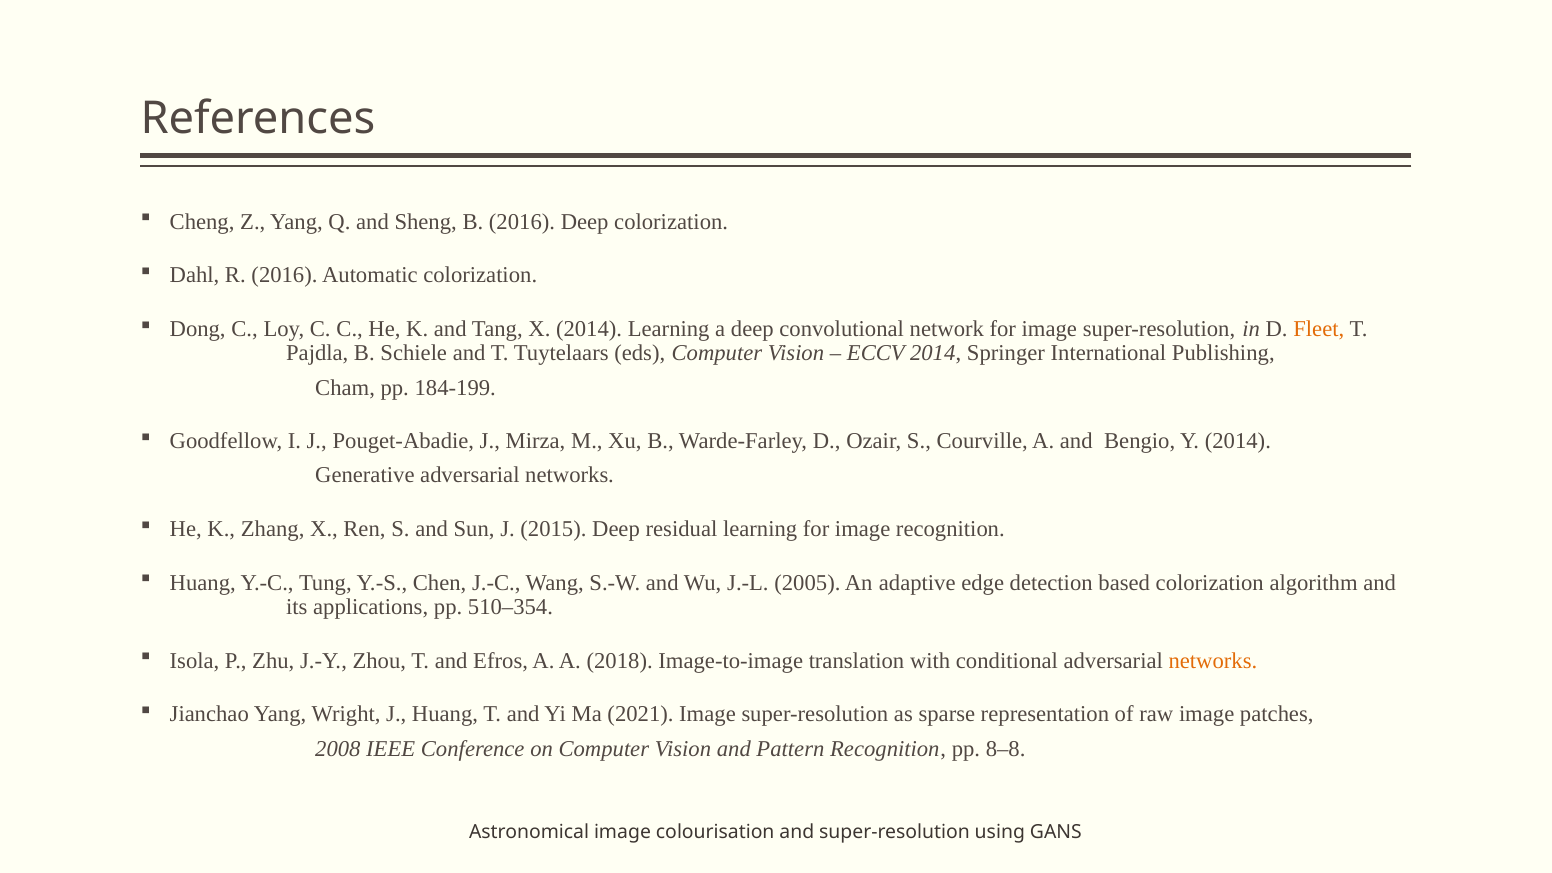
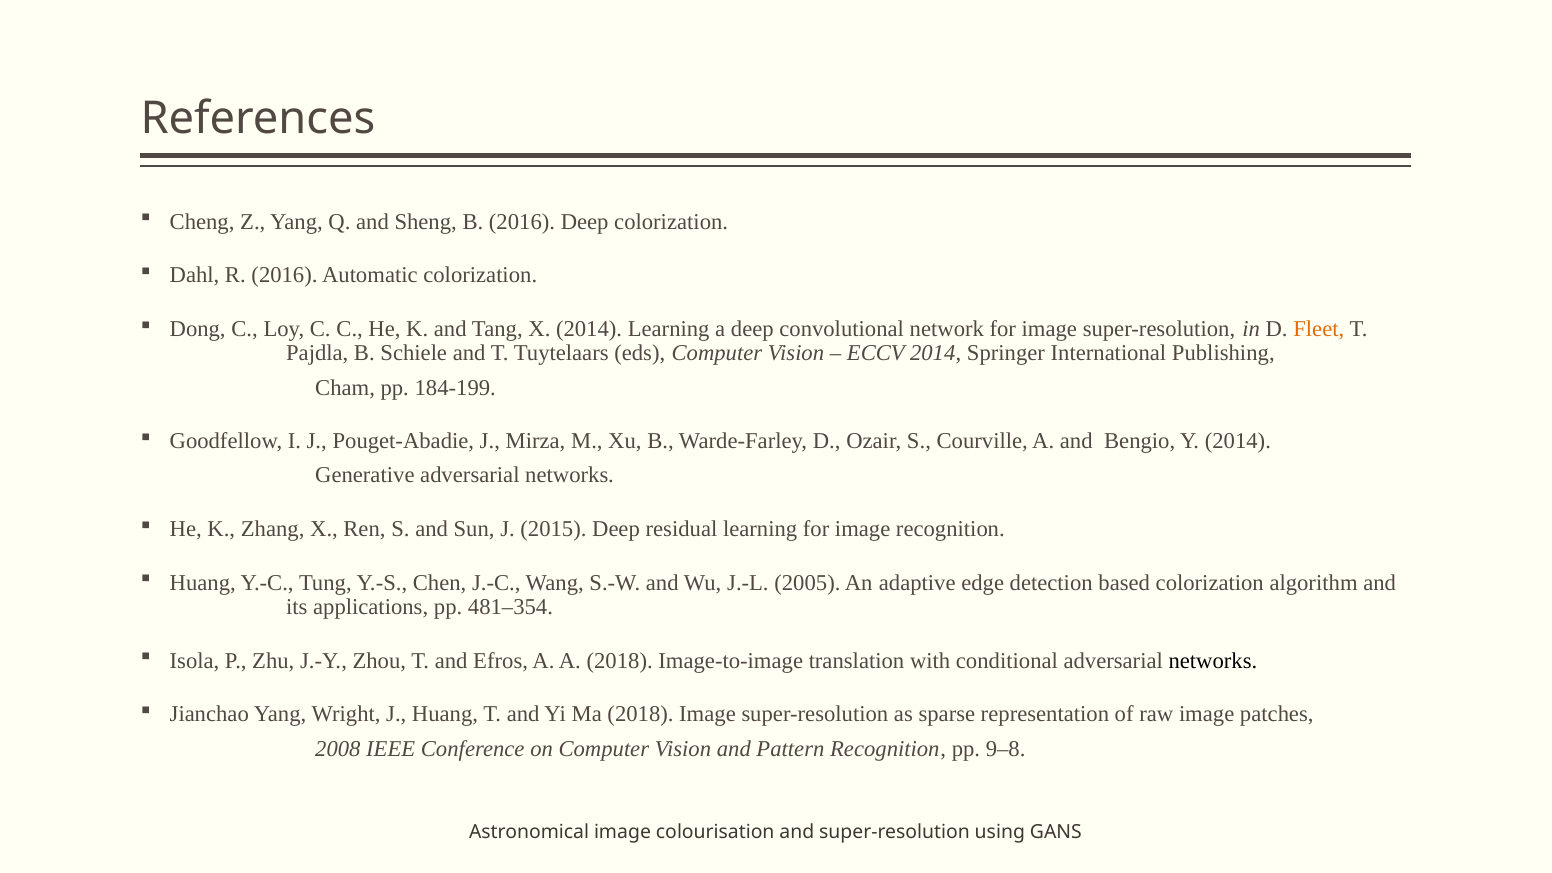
510–354: 510–354 -> 481–354 (510, 607)
networks colour: orange -> black (1213, 661)
Ma 2021: 2021 -> 2018 (641, 714)
8–8: 8–8 -> 9–8 (1006, 749)
